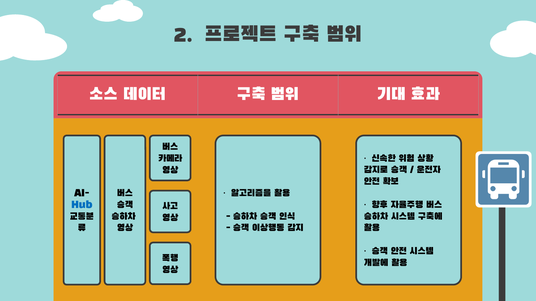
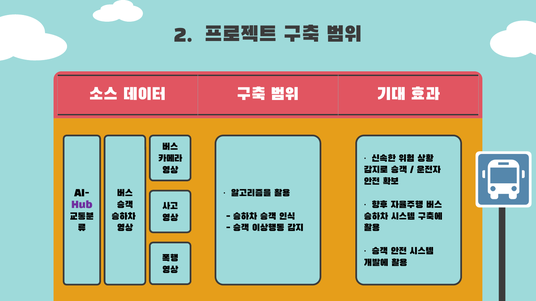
Hub colour: blue -> purple (82, 205)
